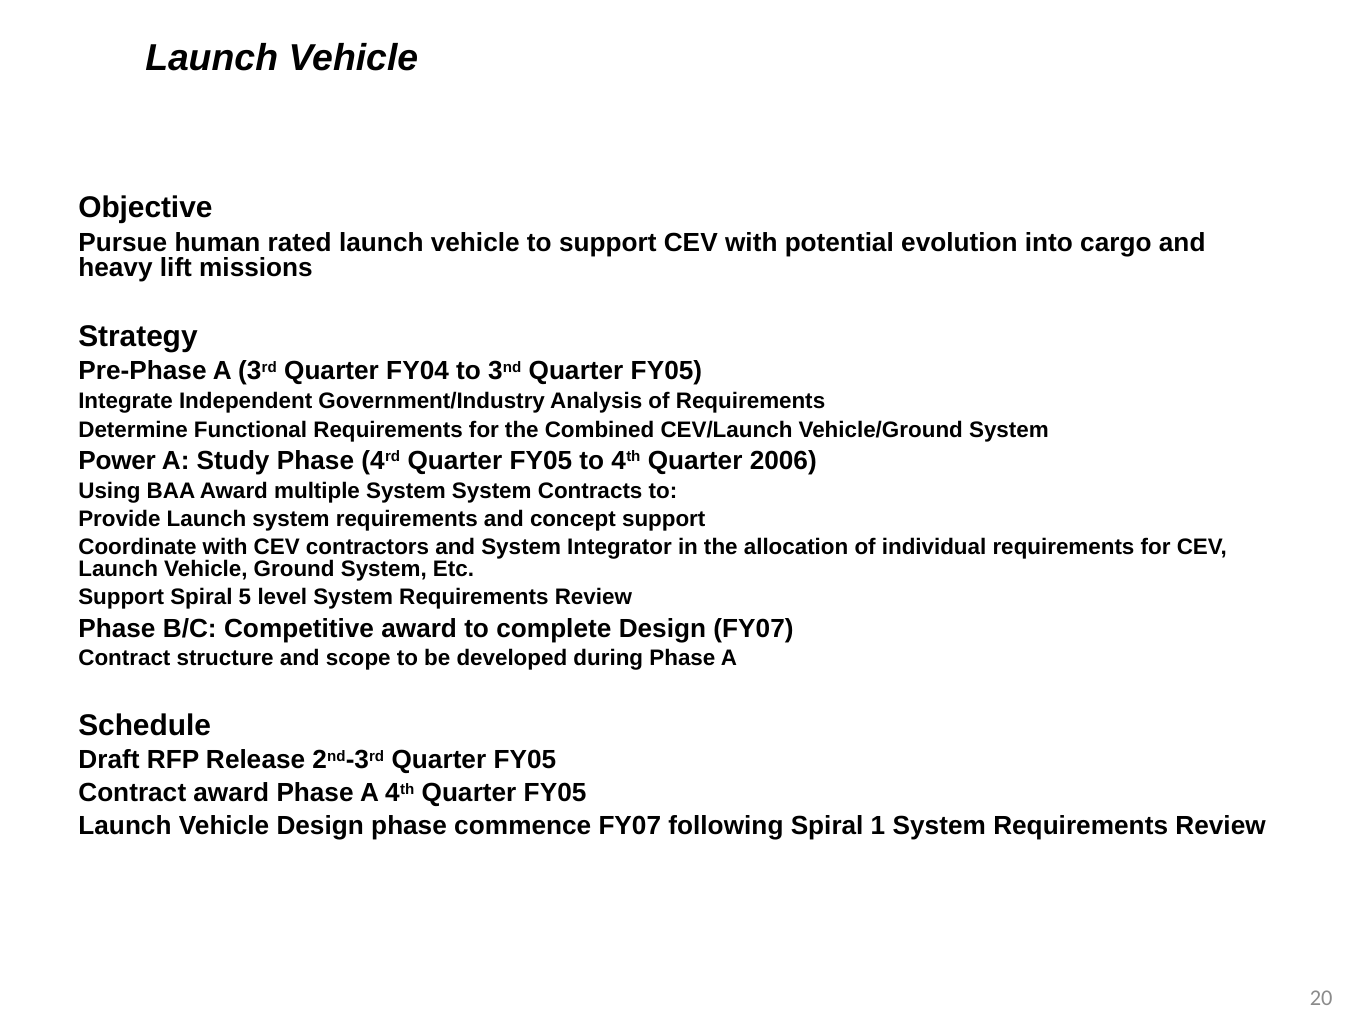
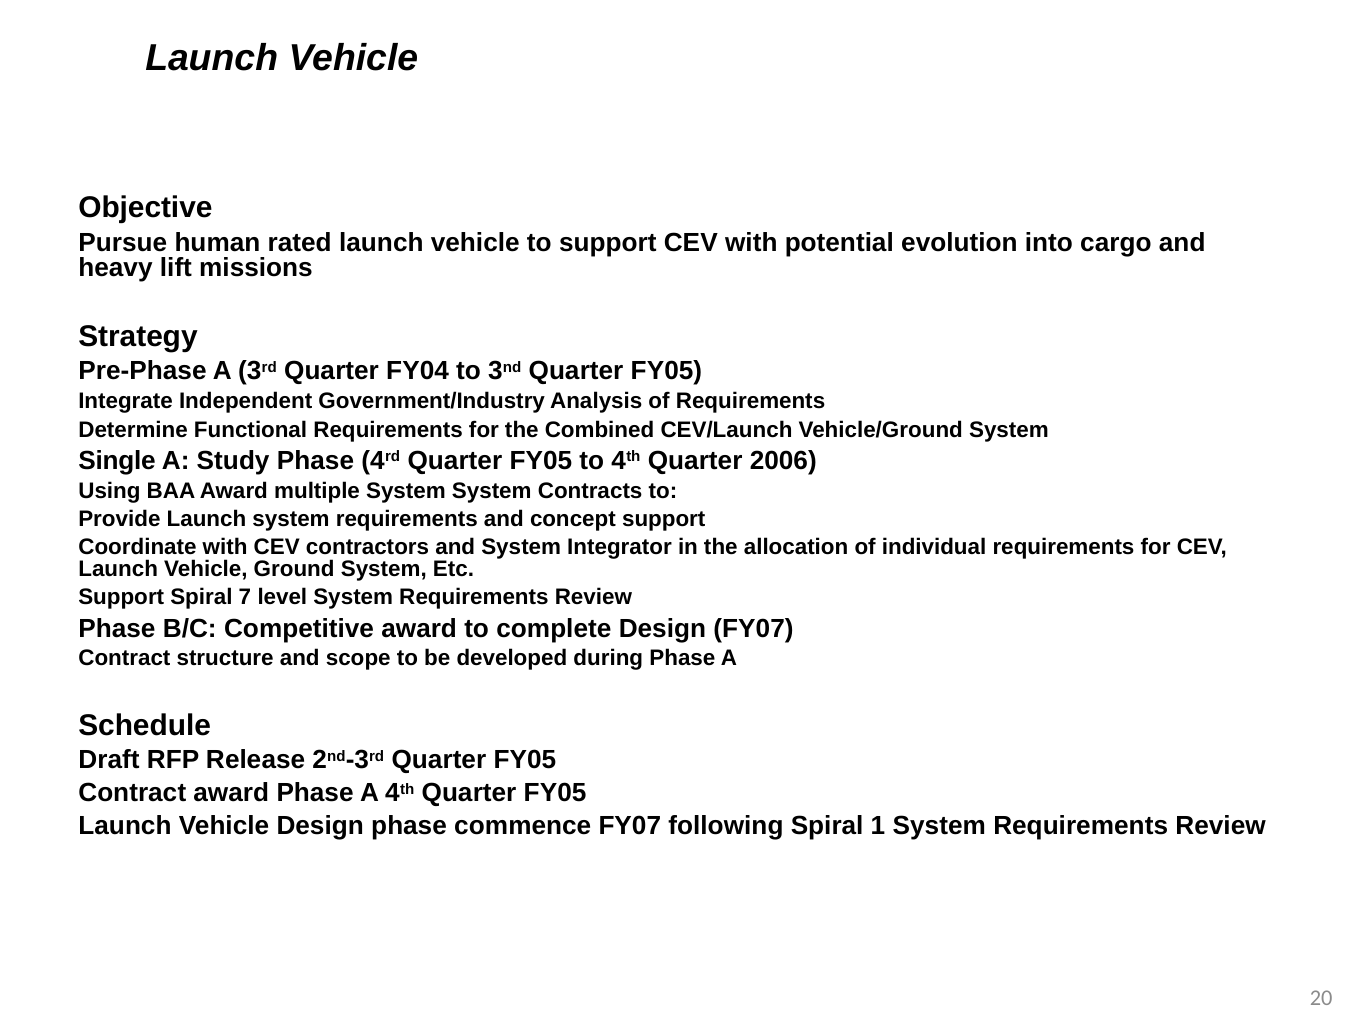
Power: Power -> Single (117, 461)
5: 5 -> 7 (245, 597)
